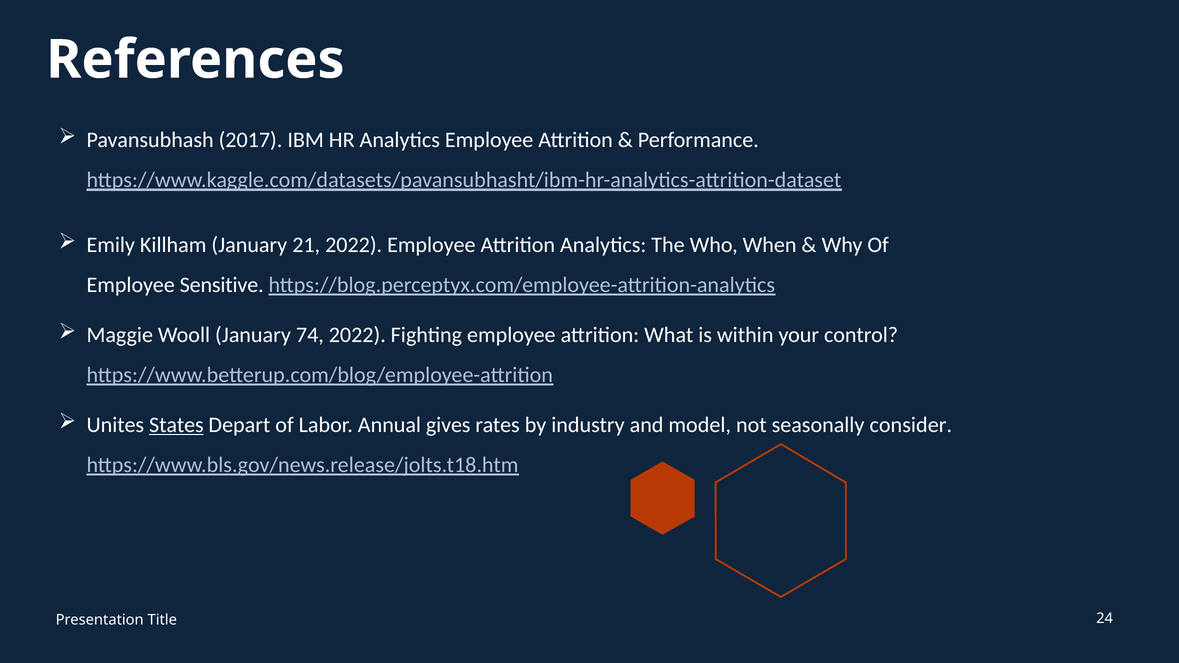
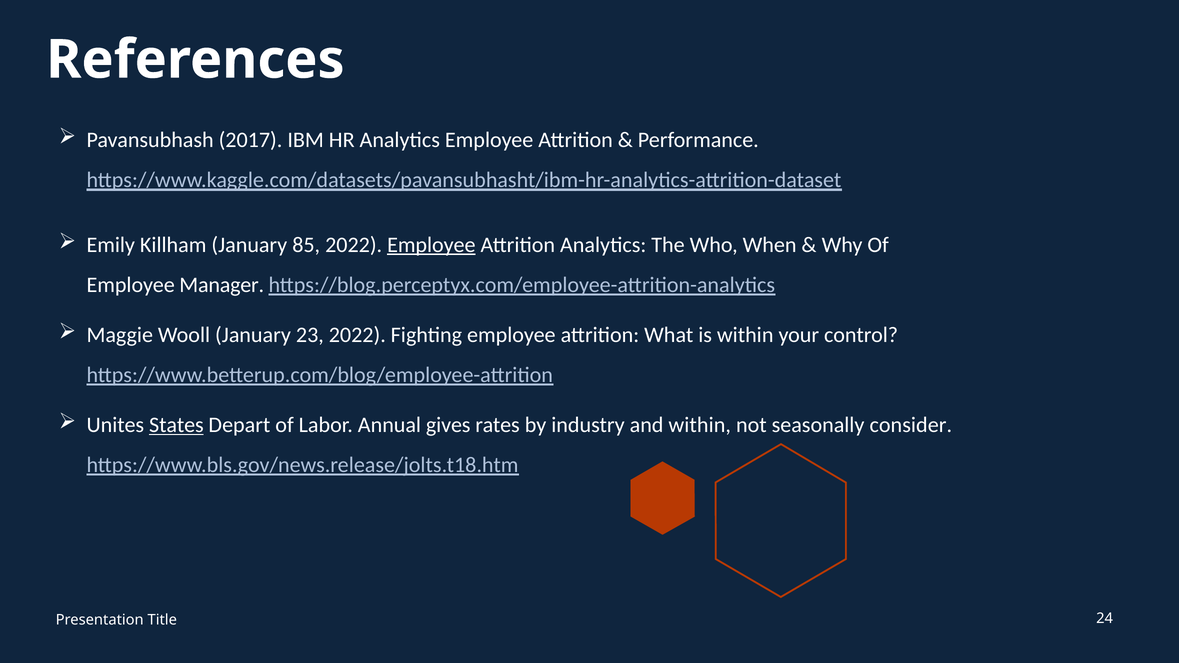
21: 21 -> 85 (306, 245)
Employee underline: none -> present (431, 245)
Sensitive: Sensitive -> Manager (222, 285)
74: 74 -> 23 (310, 335)
and model: model -> within (700, 425)
